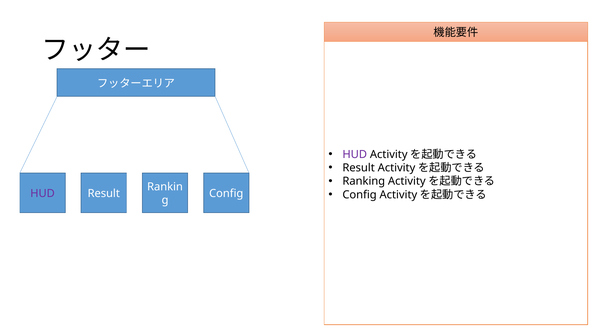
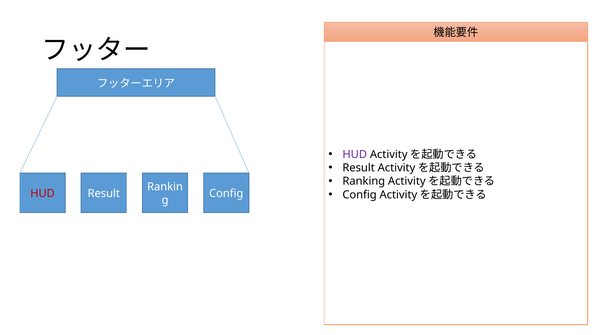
HUD colour: purple -> red (43, 193)
